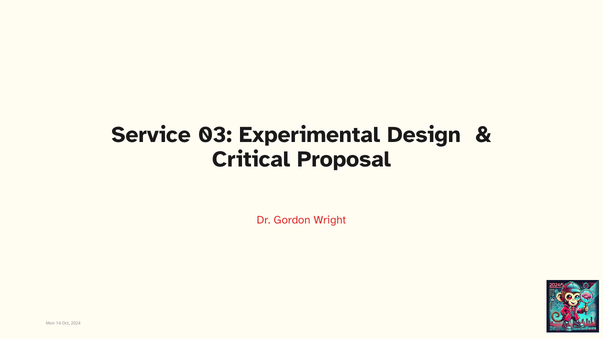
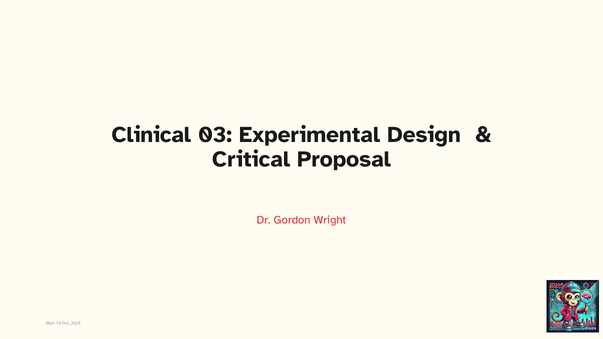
Service: Service -> Clinical (151, 135)
